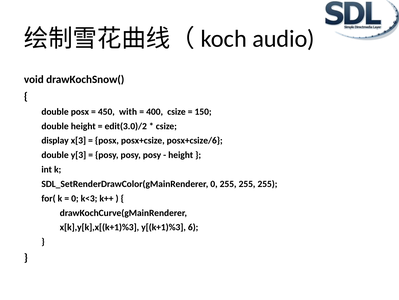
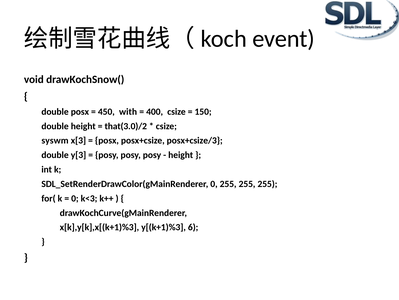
audio: audio -> event (283, 39)
edit(3.0)/2: edit(3.0)/2 -> that(3.0)/2 (126, 126)
display: display -> syswm (55, 140)
posx+csize/6: posx+csize/6 -> posx+csize/3 (195, 140)
